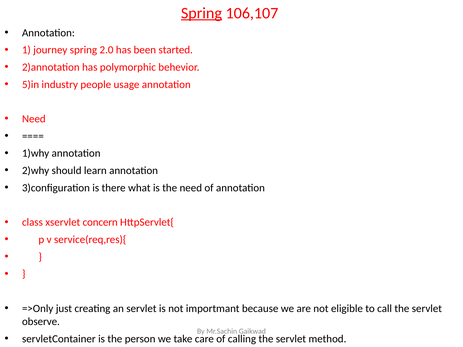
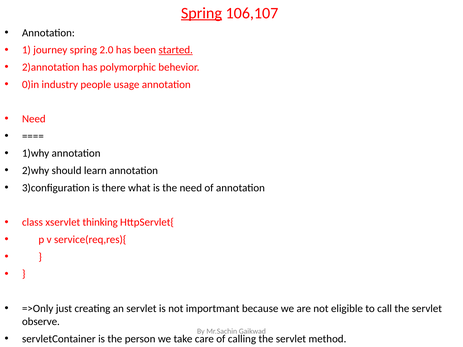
started underline: none -> present (176, 50)
5)in: 5)in -> 0)in (31, 85)
concern: concern -> thinking (100, 222)
